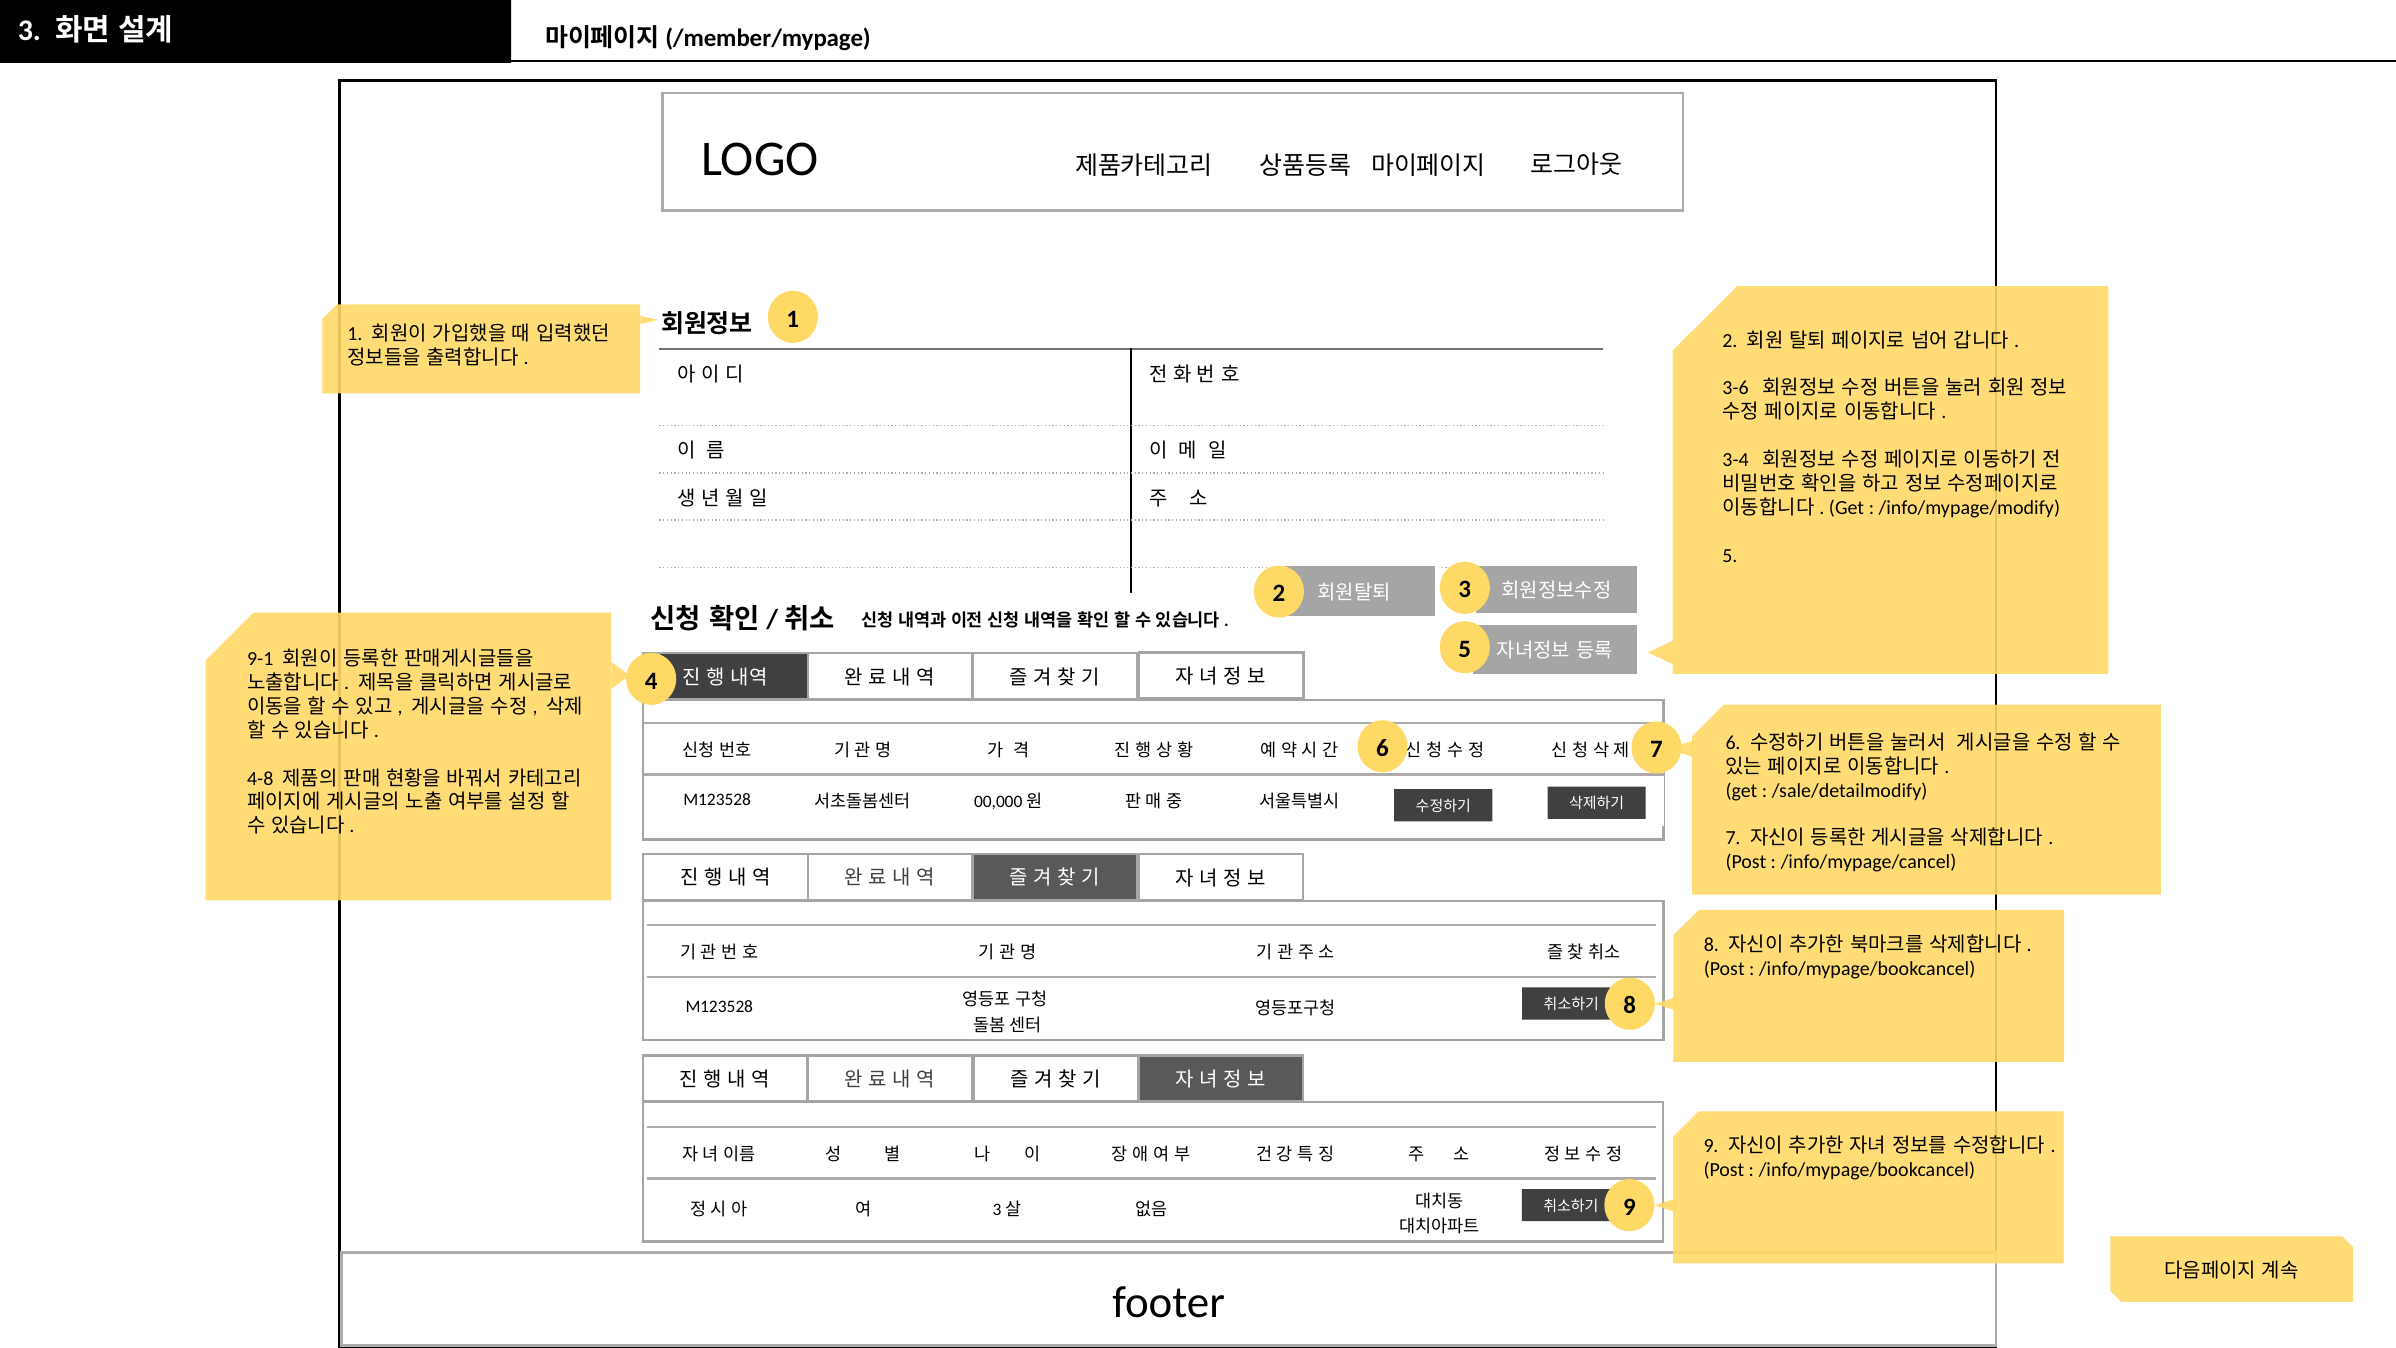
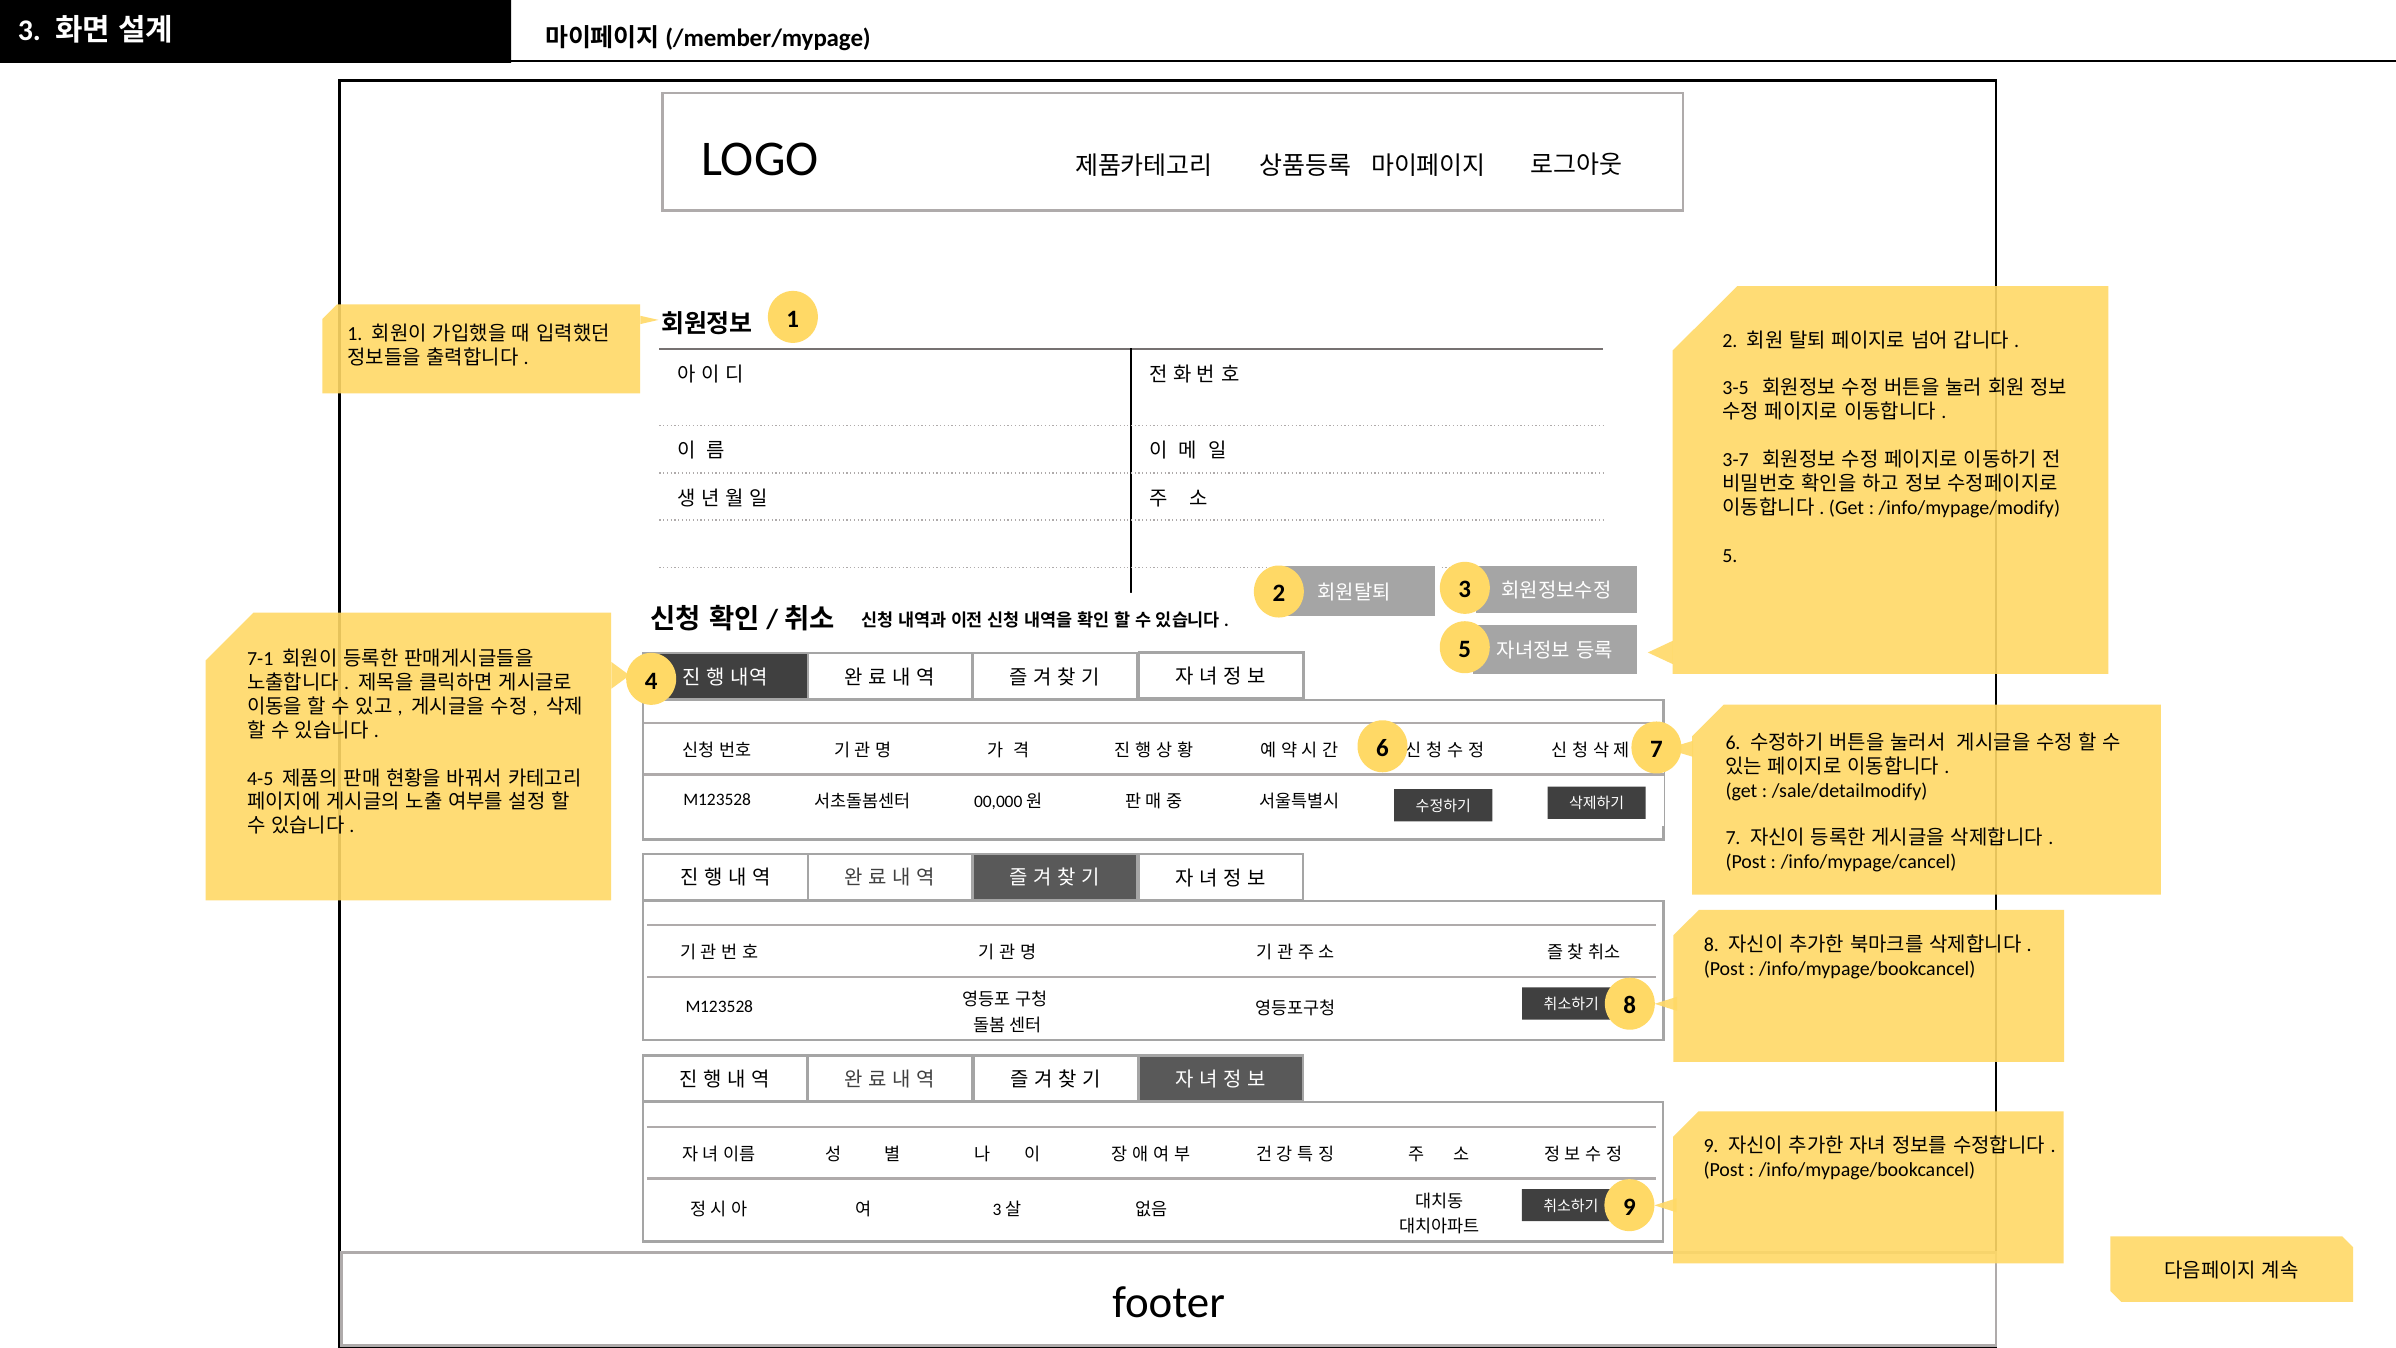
3-6: 3-6 -> 3-5 (1736, 388)
3-4: 3-4 -> 3-7 (1736, 460)
9-1: 9-1 -> 7-1 (260, 659)
4-8: 4-8 -> 4-5 (260, 778)
